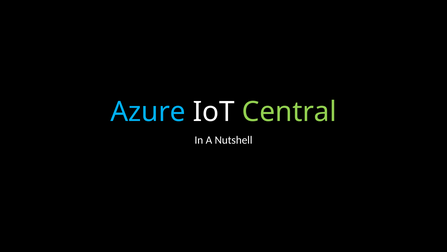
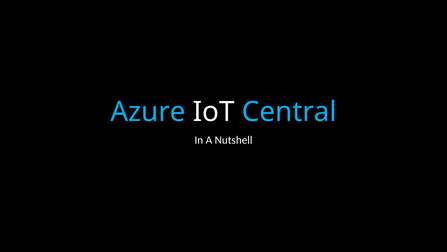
Central colour: light green -> light blue (289, 112)
